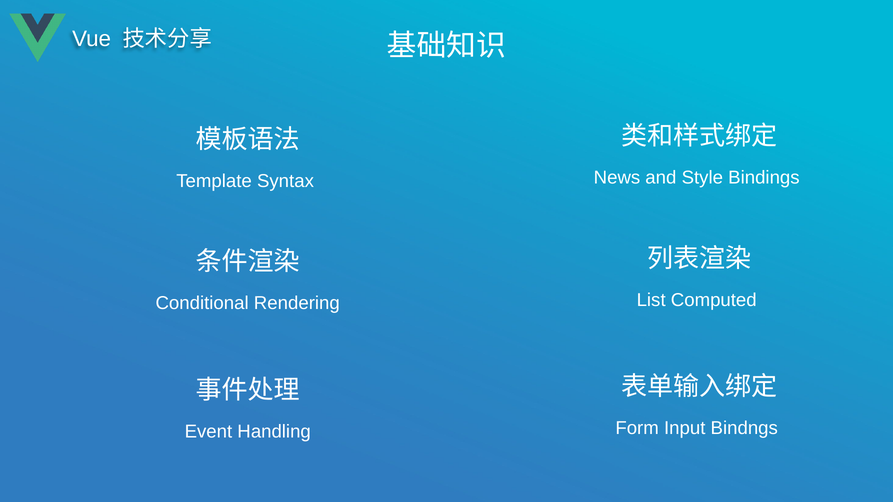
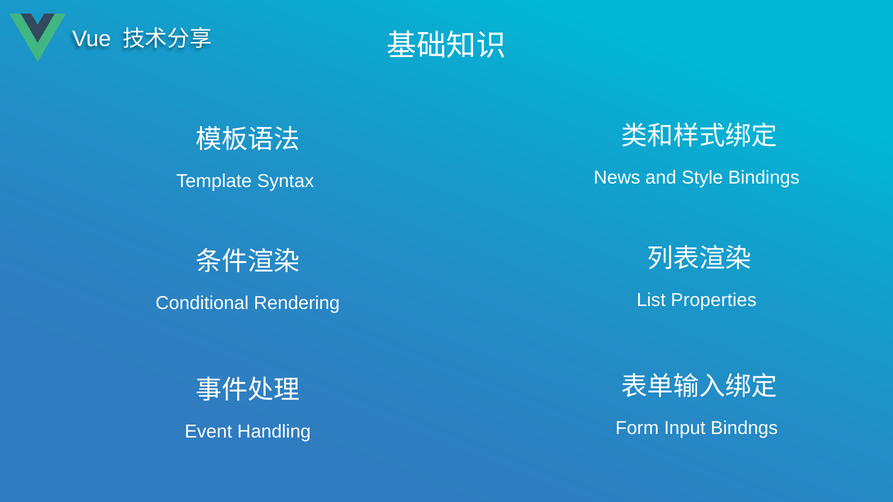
Computed: Computed -> Properties (714, 300)
